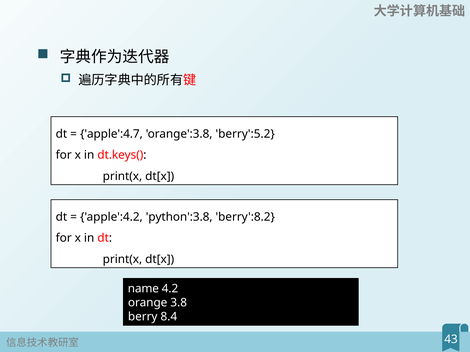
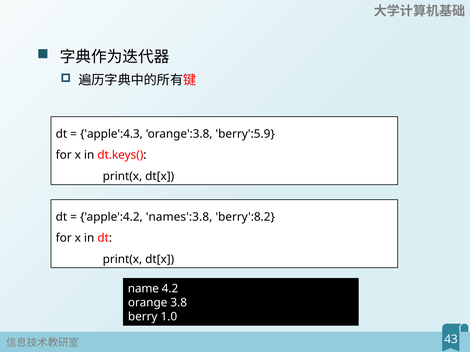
apple':4.7: apple':4.7 -> apple':4.3 (111, 134)
berry':5.2: berry':5.2 -> berry':5.9 (245, 134)
python':3.8: python':3.8 -> names':3.8 (179, 217)
8.4: 8.4 -> 1.0 (169, 317)
